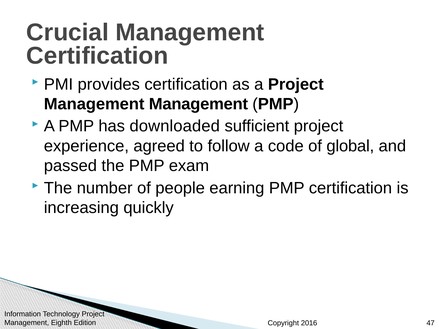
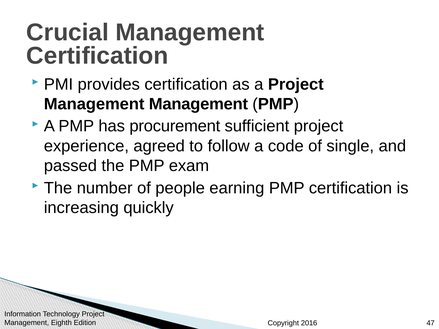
downloaded: downloaded -> procurement (175, 126)
global: global -> single (350, 146)
